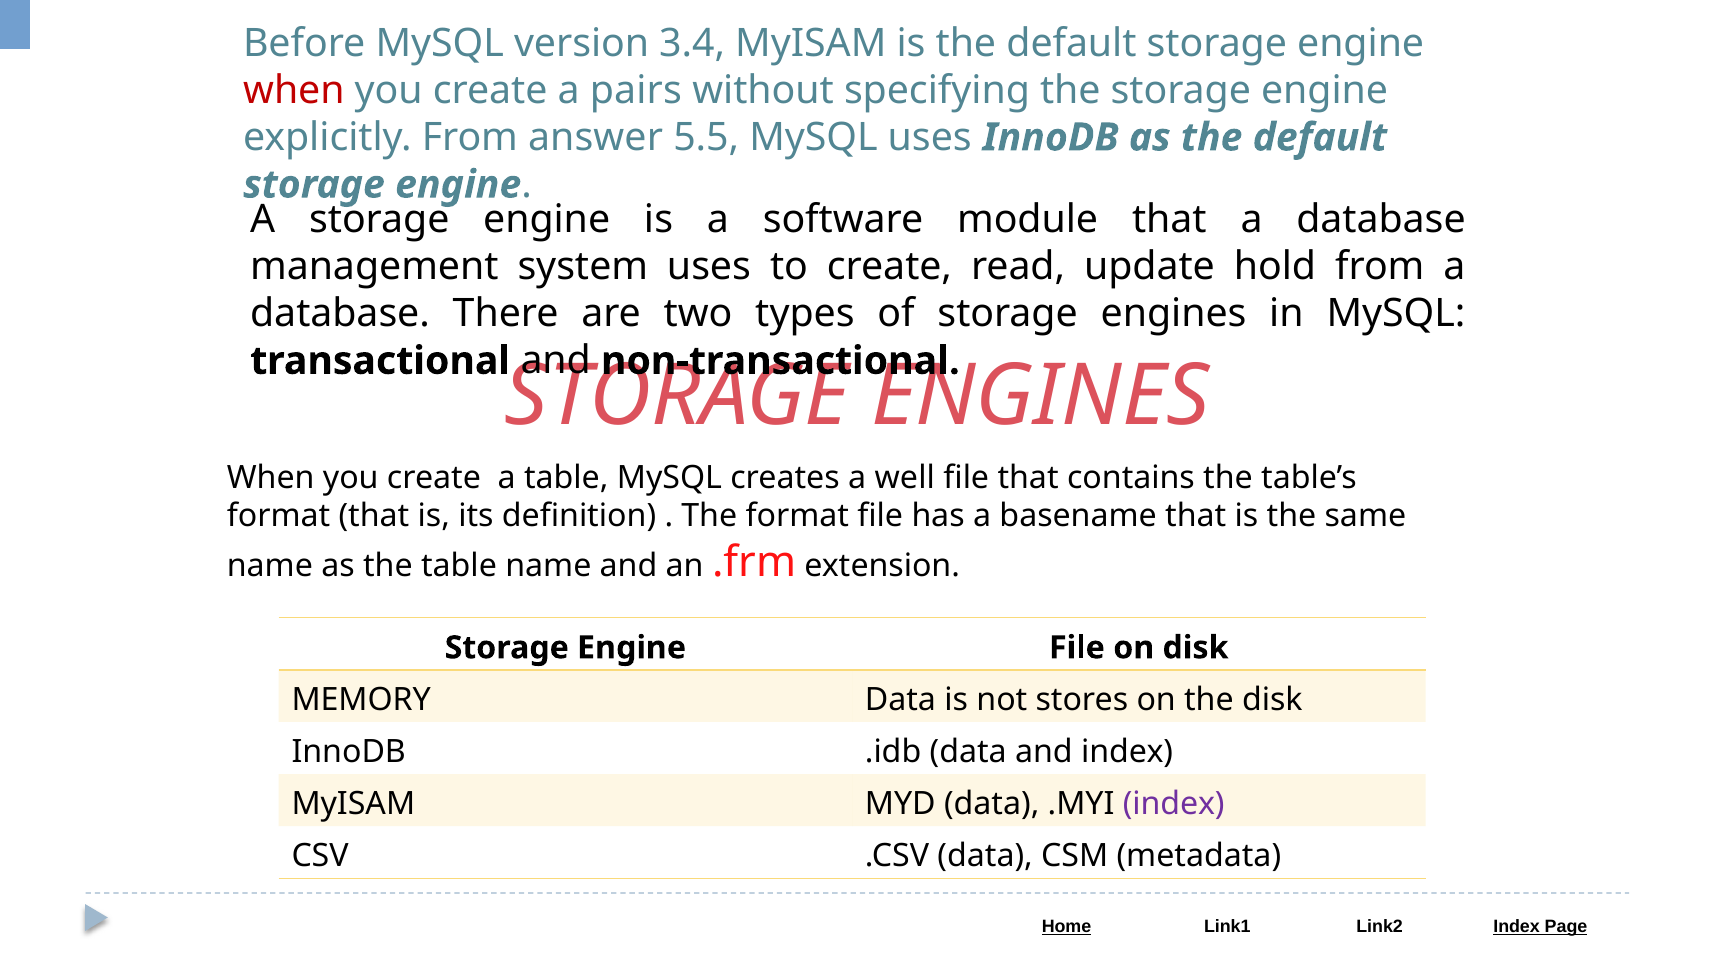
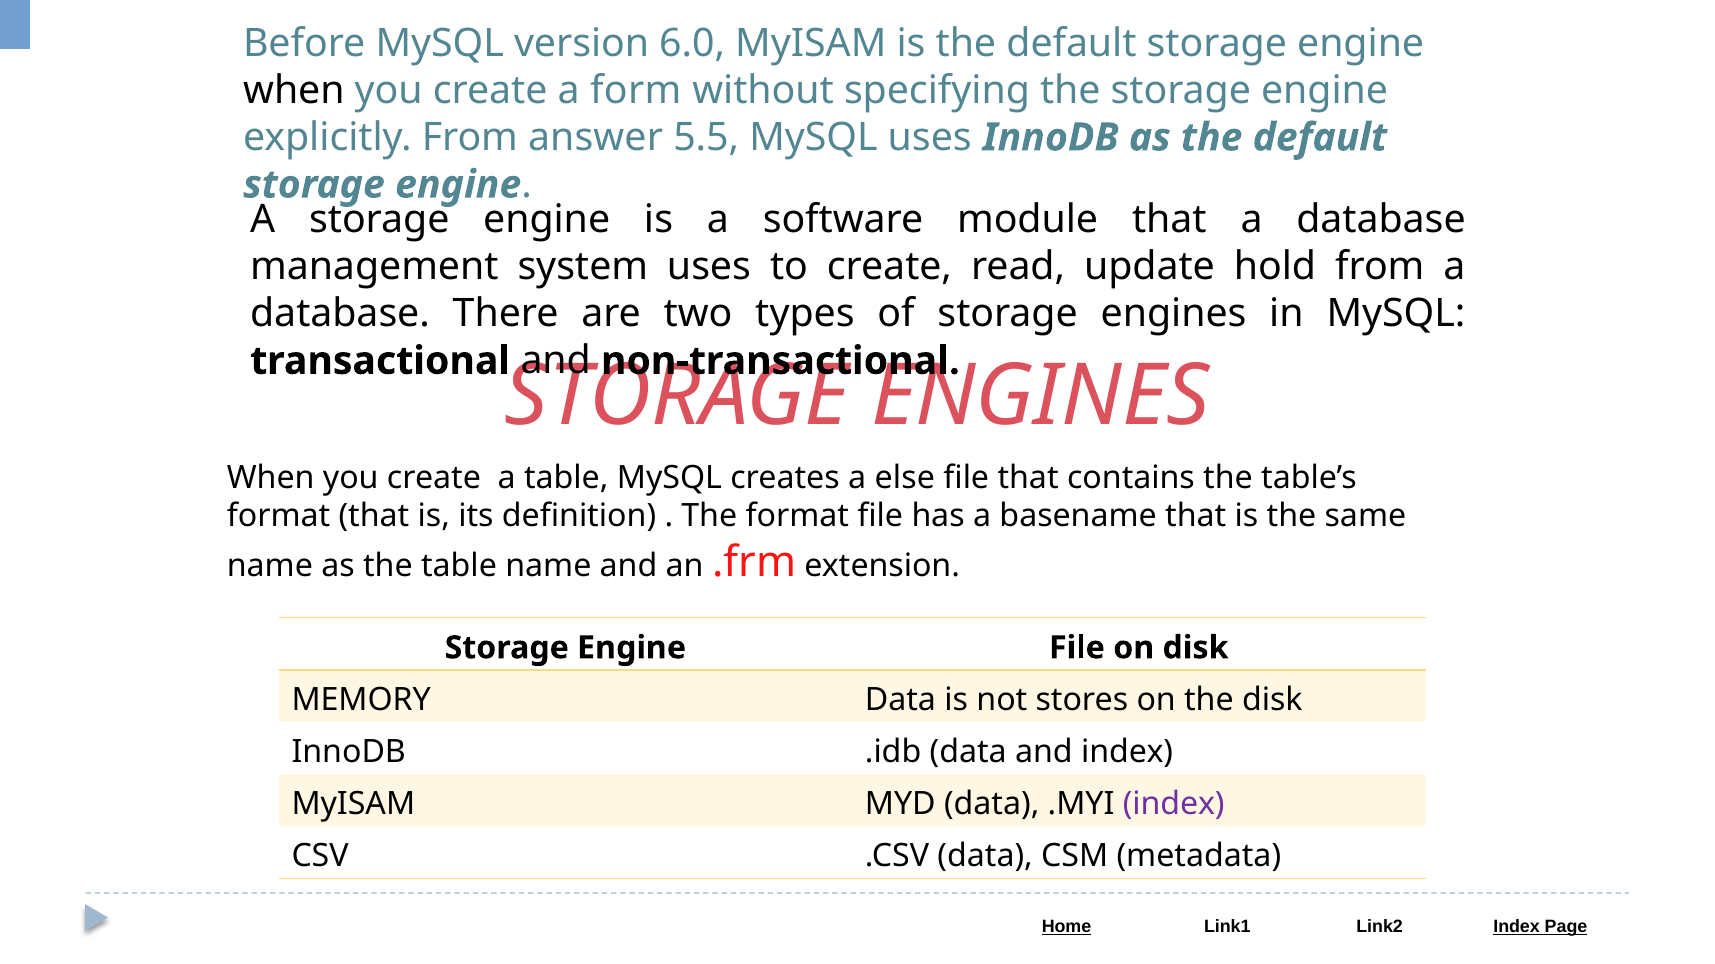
3.4: 3.4 -> 6.0 (692, 43)
when colour: red -> black (294, 90)
pairs: pairs -> form (636, 90)
well: well -> else (905, 478)
